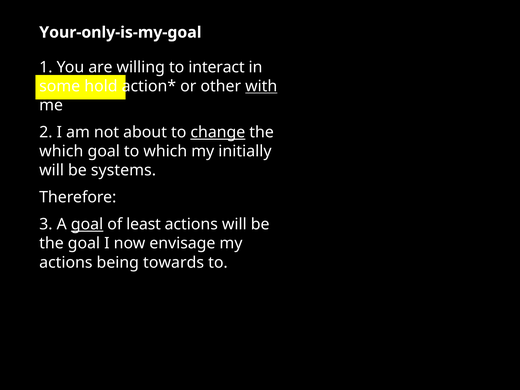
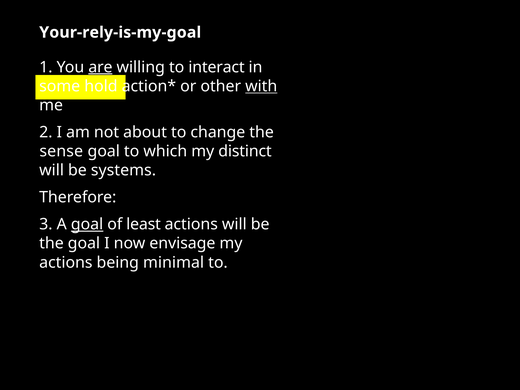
Your-only-is-my-goal: Your-only-is-my-goal -> Your-rely-is-my-goal (120, 32)
are underline: none -> present (100, 67)
change underline: present -> none (218, 132)
which: which -> sense (61, 151)
initially: initially -> distinct (245, 151)
towards: towards -> minimal (174, 262)
